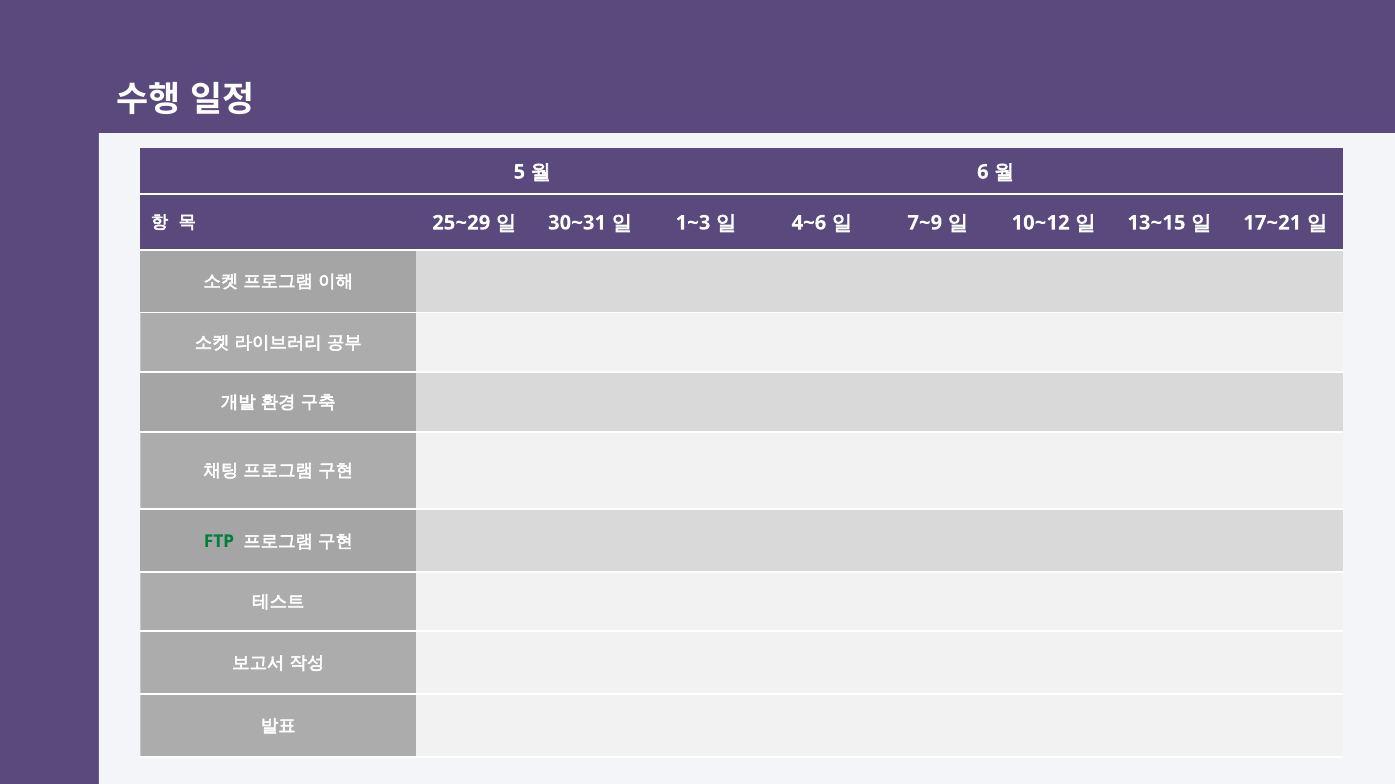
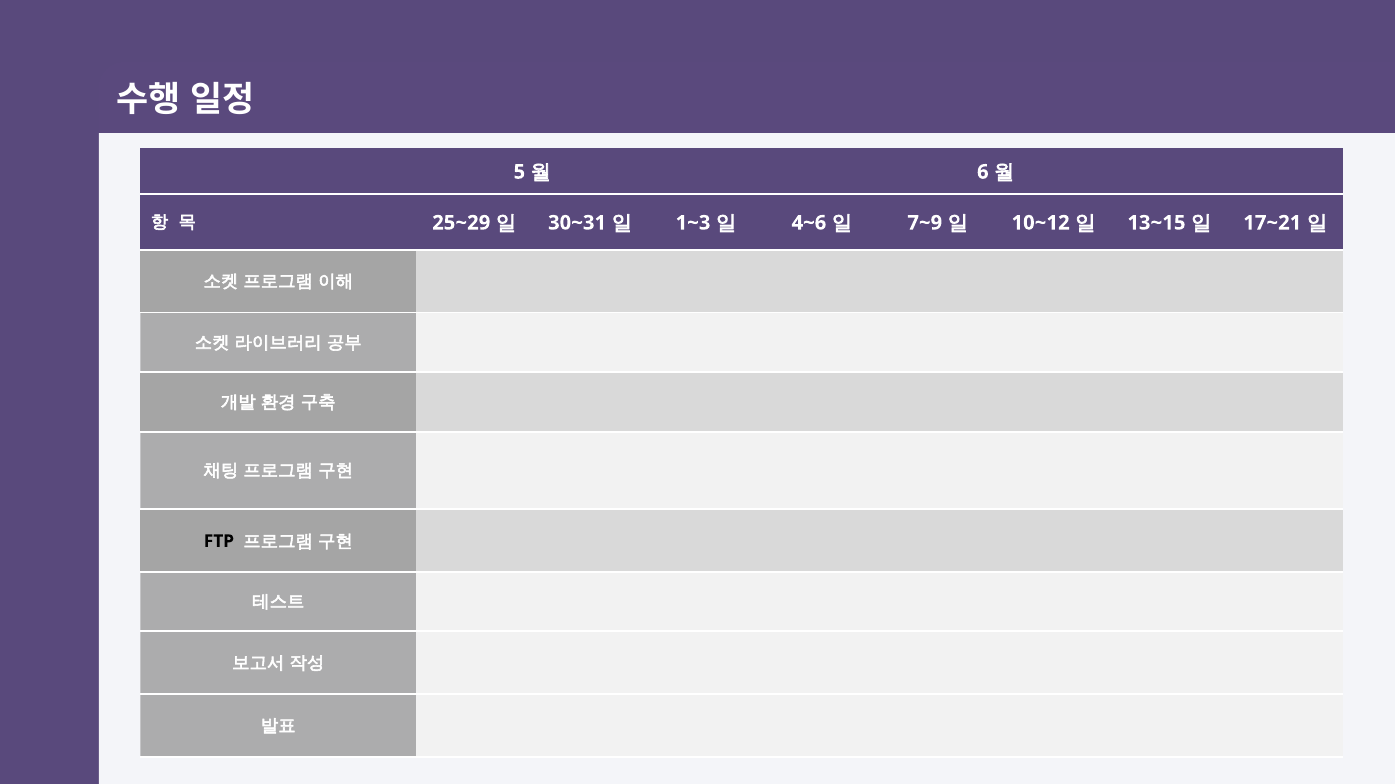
FTP colour: green -> black (219, 542)
